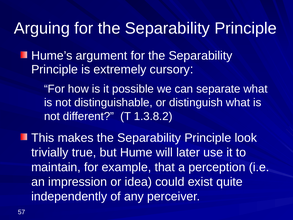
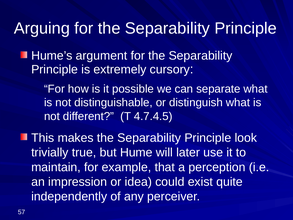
1.3.8.2: 1.3.8.2 -> 4.7.4.5 (153, 116)
